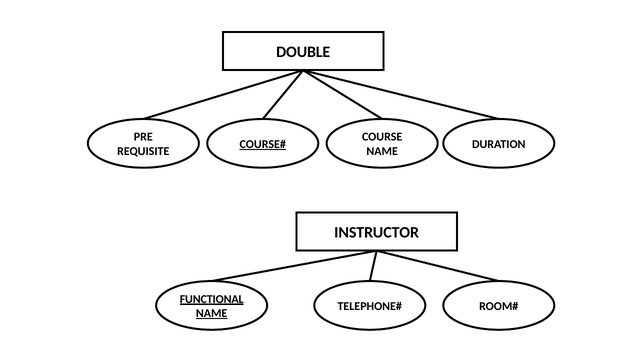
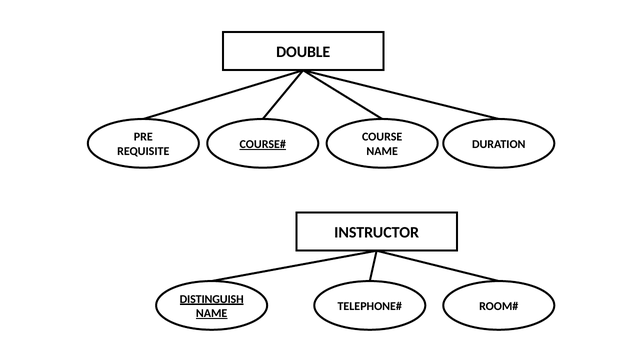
FUNCTIONAL: FUNCTIONAL -> DISTINGUISH (212, 299)
